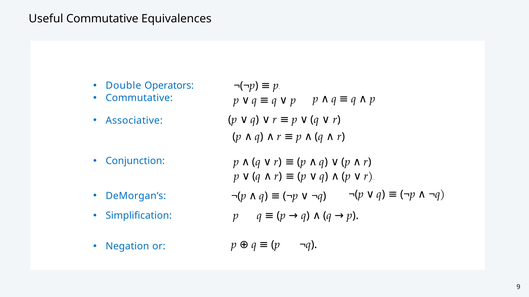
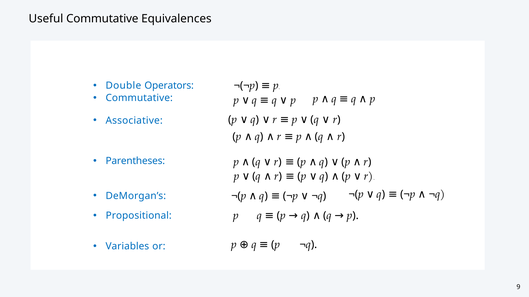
Conjunction: Conjunction -> Parentheses (135, 161)
Simplification: Simplification -> Propositional (139, 216)
Negation: Negation -> Variables (127, 247)
